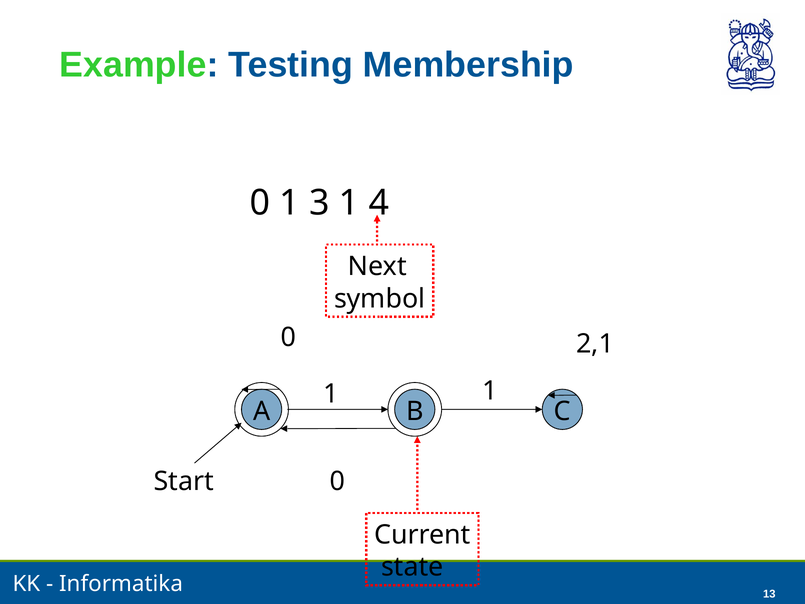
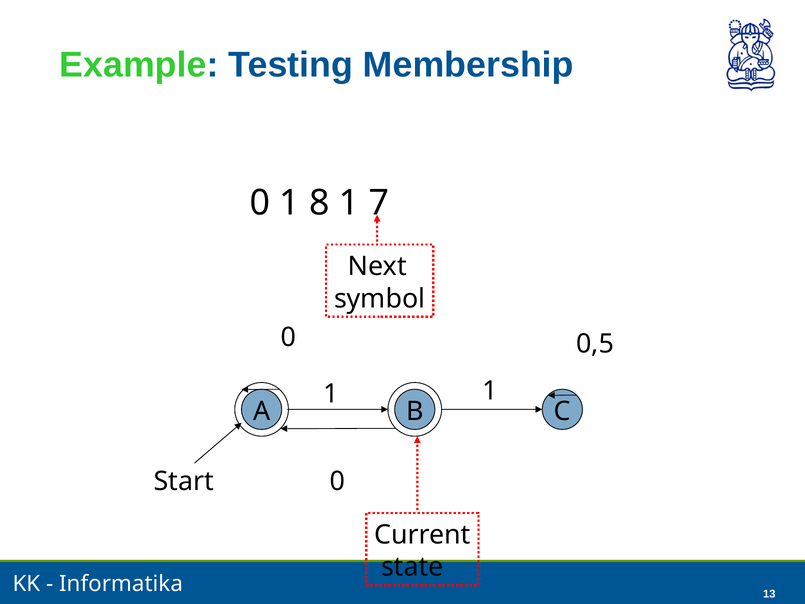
3: 3 -> 8 (319, 203)
4: 4 -> 7 (379, 203)
2,1: 2,1 -> 0,5 (595, 344)
